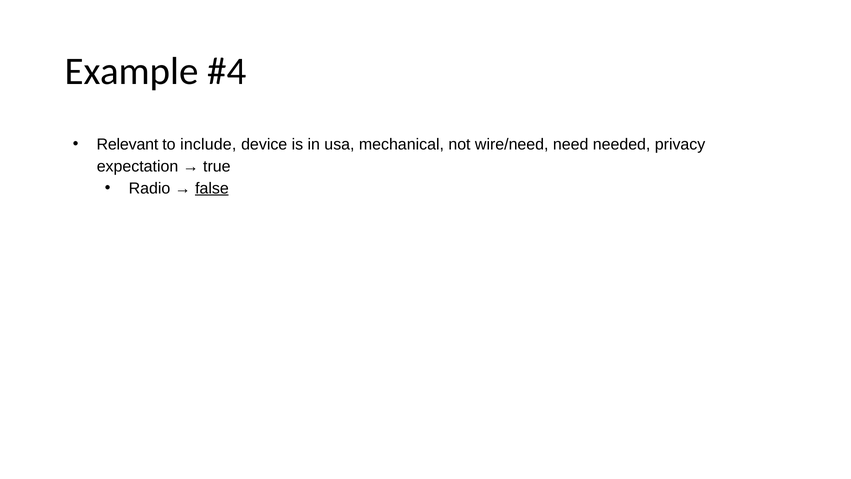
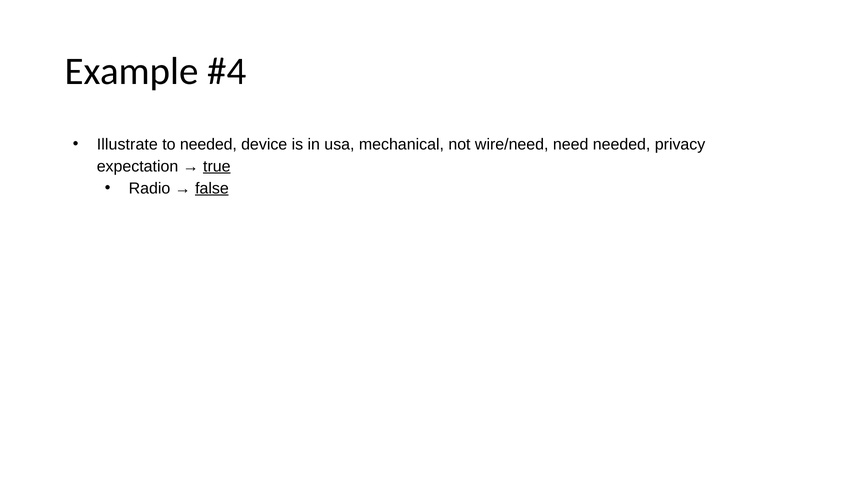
Relevant: Relevant -> Illustrate (127, 144)
to include: include -> needed (208, 144)
true underline: none -> present (217, 166)
